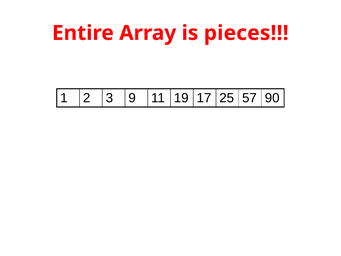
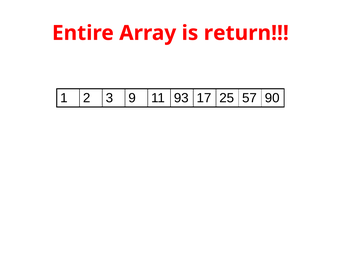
pieces: pieces -> return (246, 33)
19: 19 -> 93 (181, 98)
